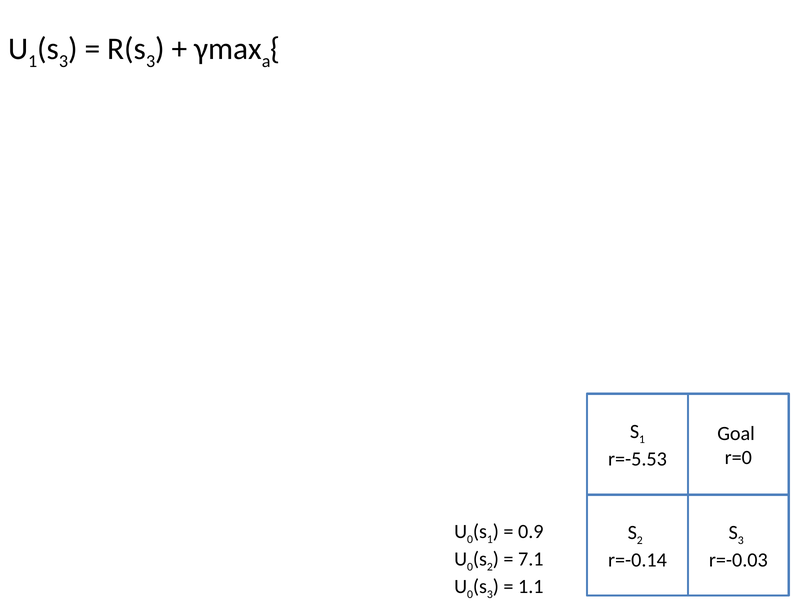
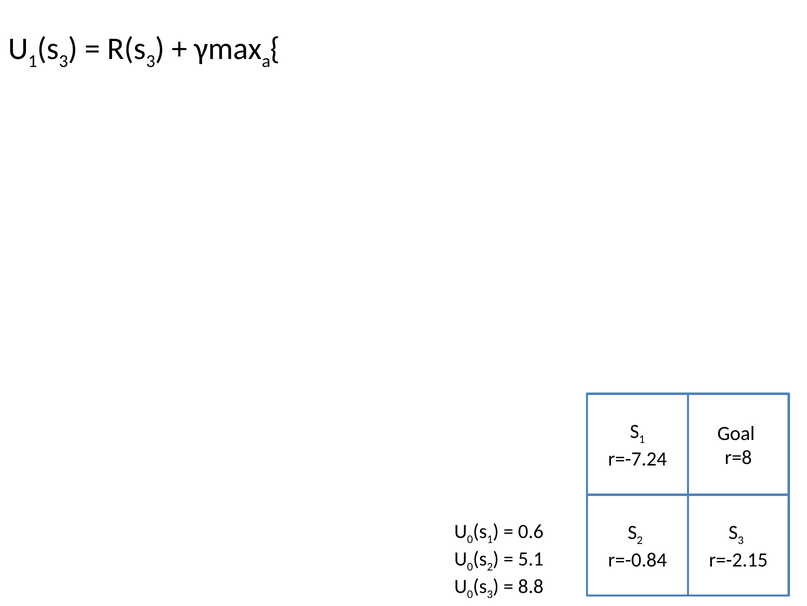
r=0: r=0 -> r=8 (738, 457)
r=-5.53: r=-5.53 -> r=-7.24 (637, 459)
0.9: 0.9 -> 0.6 (531, 531)
7.1: 7.1 -> 5.1 (531, 558)
r=-0.14: r=-0.14 -> r=-0.84 (637, 560)
r=-0.03: r=-0.03 -> r=-2.15 (738, 560)
1.1: 1.1 -> 8.8 (531, 586)
